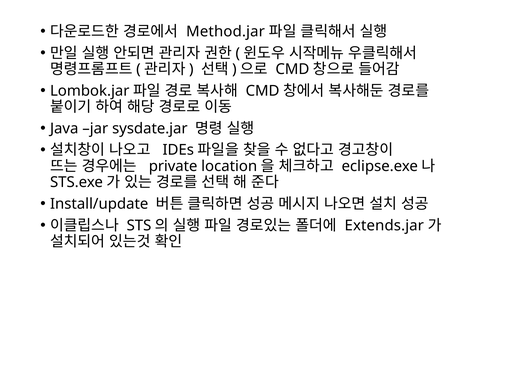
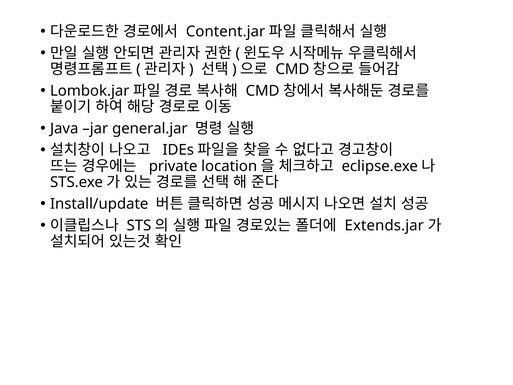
Method.jar: Method.jar -> Content.jar (226, 32)
sysdate.jar: sysdate.jar -> general.jar (150, 128)
